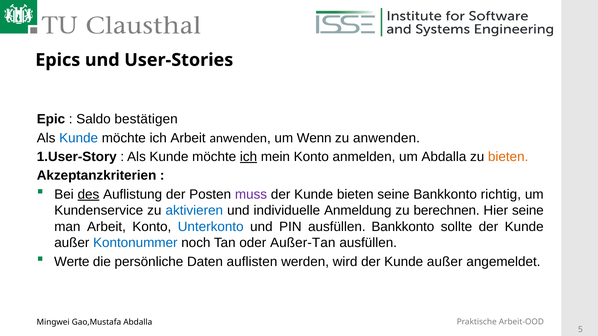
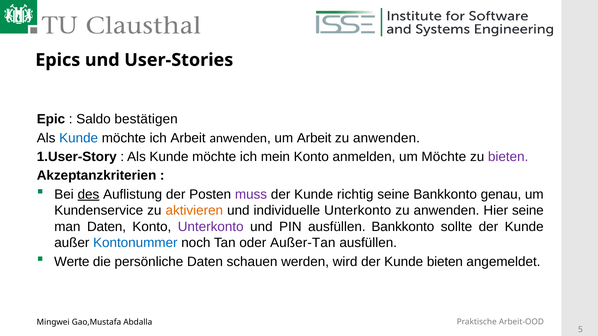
um Wenn: Wenn -> Arbeit (314, 138)
ich underline: present -> none (249, 157)
um Abdalla: Abdalla -> Möchte (444, 157)
bieten colour: orange -> purple (508, 157)
Kunde bieten: bieten -> richtig (355, 195)
richtig: richtig -> genau (501, 195)
aktivieren colour: blue -> orange (194, 211)
individuelle Anmeldung: Anmeldung -> Unterkonto (358, 211)
berechnen: berechnen -> anwenden (447, 211)
man Arbeit: Arbeit -> Daten (107, 227)
Unterkonto colour: blue -> purple (211, 227)
auflisten: auflisten -> schauen (252, 262)
wird der Kunde außer: außer -> bieten (445, 262)
